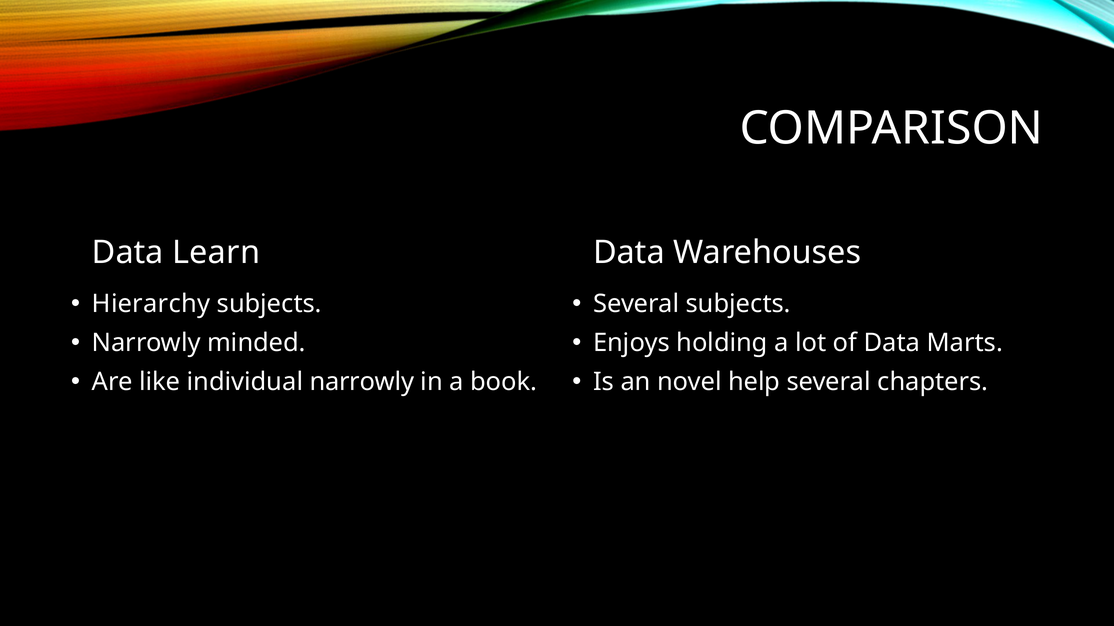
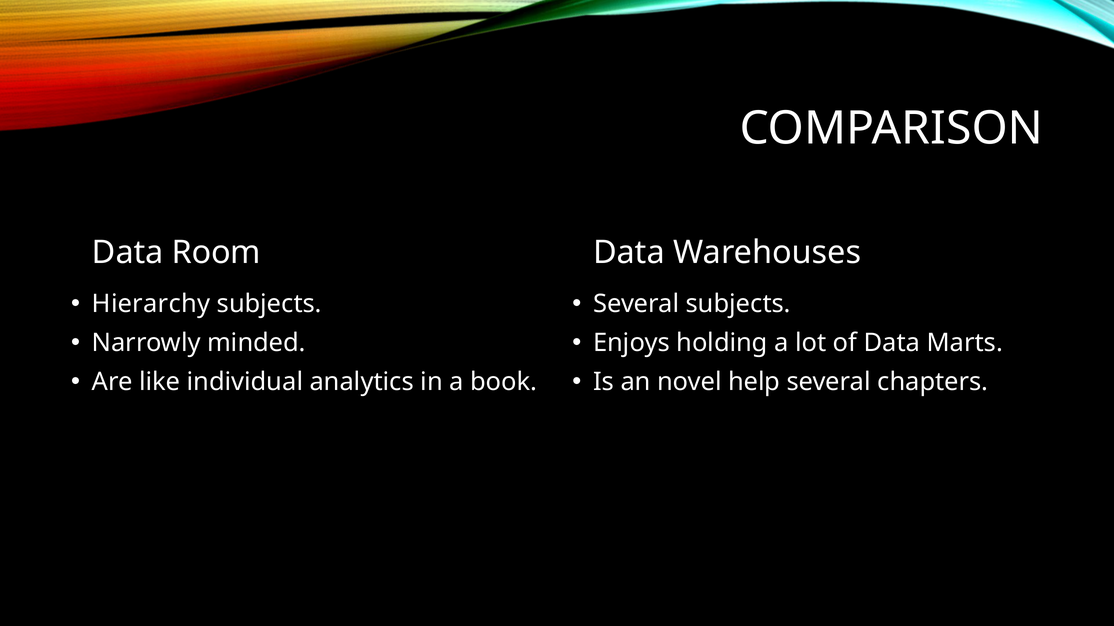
Learn: Learn -> Room (216, 253)
individual narrowly: narrowly -> analytics (362, 382)
